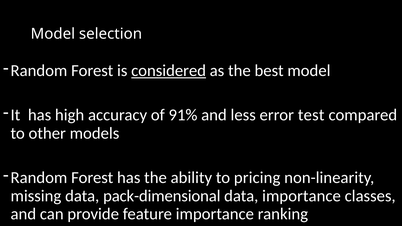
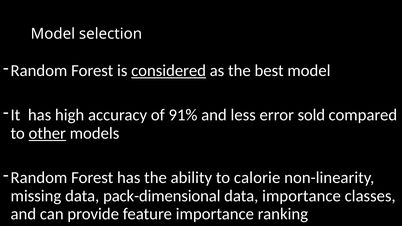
test: test -> sold (311, 115)
other underline: none -> present (47, 133)
pricing: pricing -> calorie (257, 178)
